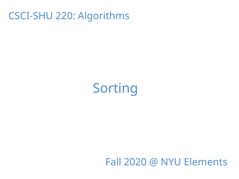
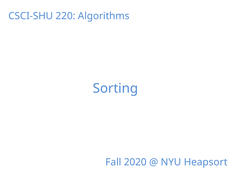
Elements: Elements -> Heapsort (206, 162)
